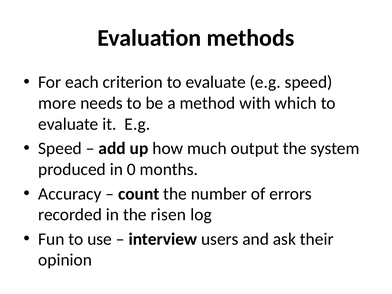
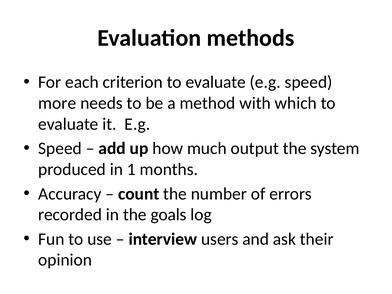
0: 0 -> 1 (131, 169)
risen: risen -> goals (169, 215)
